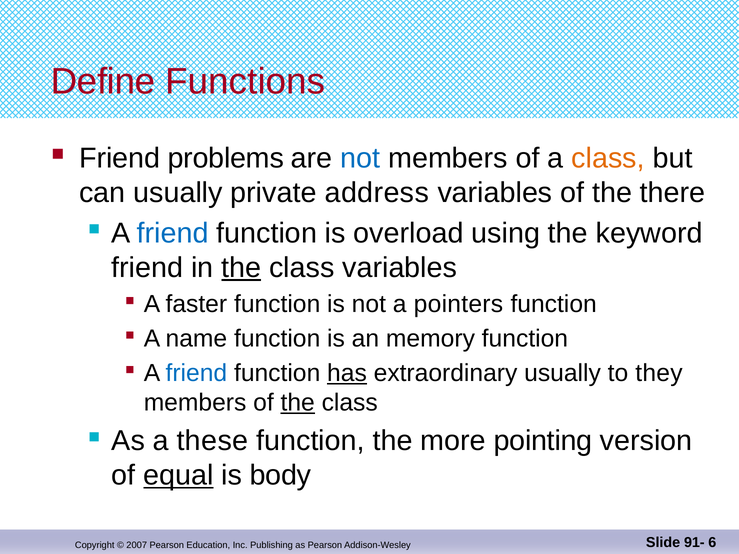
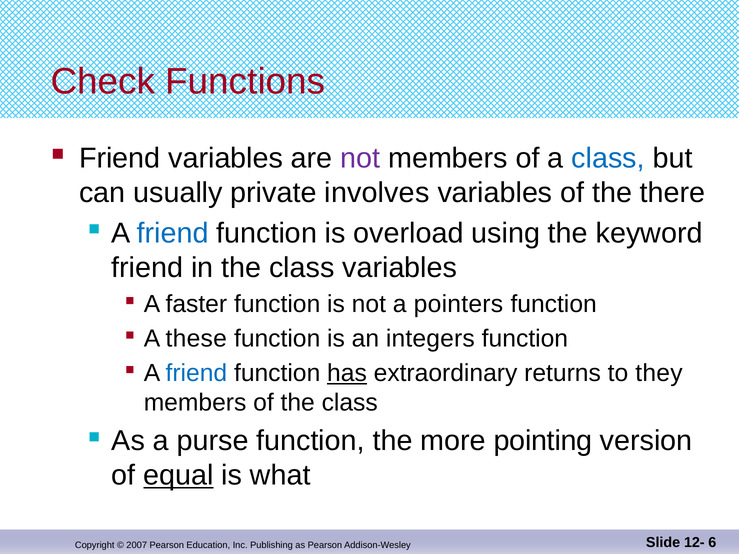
Define: Define -> Check (103, 81)
Friend problems: problems -> variables (226, 158)
not colour: blue -> purple (360, 158)
class colour: orange -> blue (608, 158)
address: address -> involves (377, 193)
the underline: present -> none (241, 268)
name: name -> these (196, 339)
memory: memory -> integers (430, 339)
extraordinary usually: usually -> returns (563, 373)
the underline: present -> none (298, 403)
these: these -> purse (213, 441)
body: body -> what (280, 475)
91-: 91- -> 12- (694, 543)
